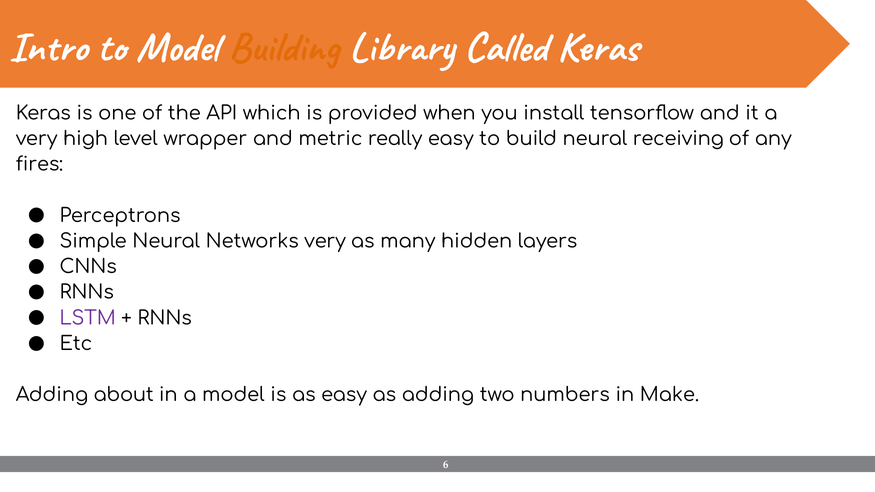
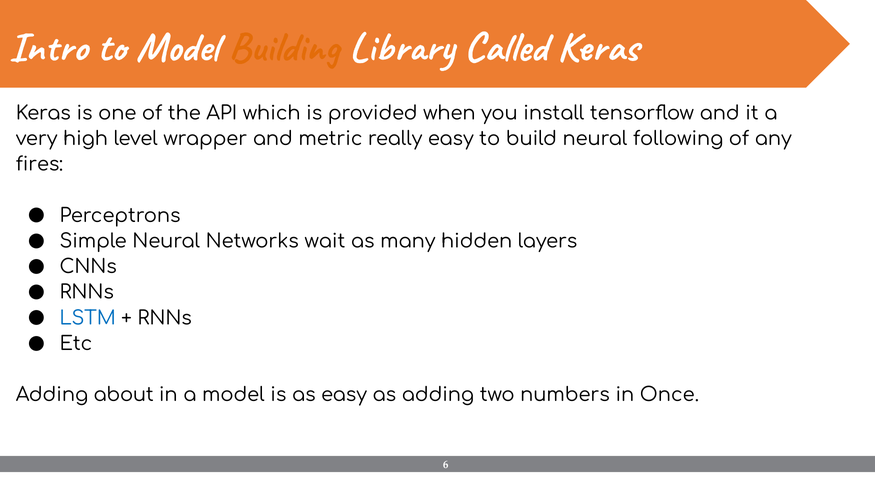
receiving: receiving -> following (678, 139)
Networks very: very -> wait (325, 241)
LSTM colour: purple -> blue (88, 318)
Make: Make -> Once (669, 395)
